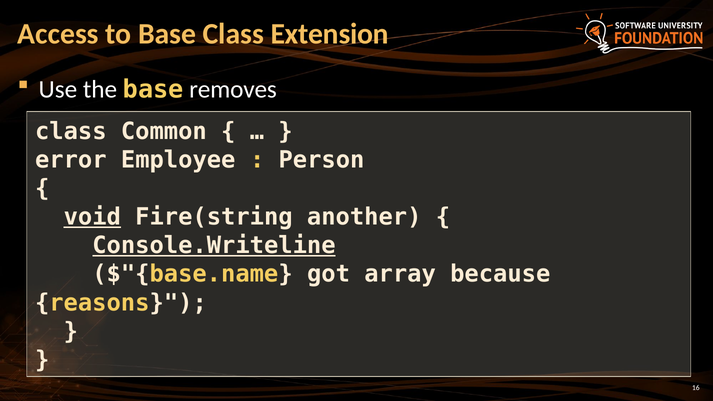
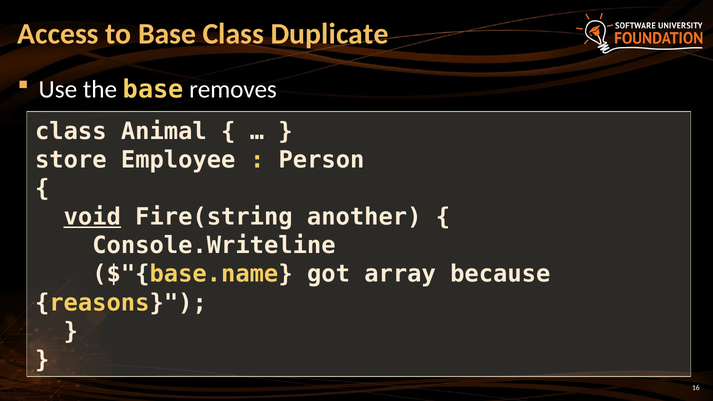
Extension: Extension -> Duplicate (330, 34)
Common: Common -> Animal (164, 132)
error: error -> store (71, 160)
Console.Writeline underline: present -> none (214, 246)
